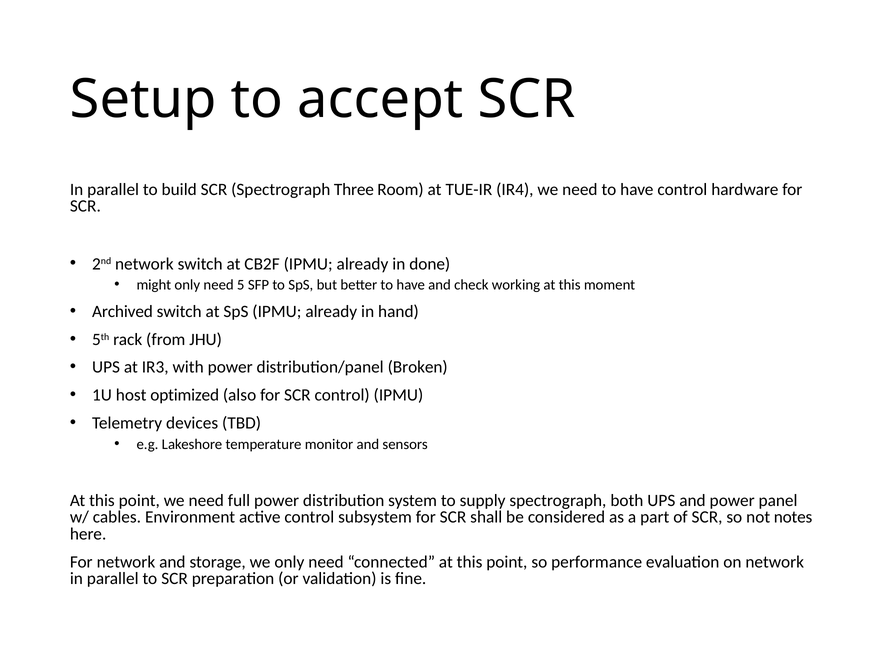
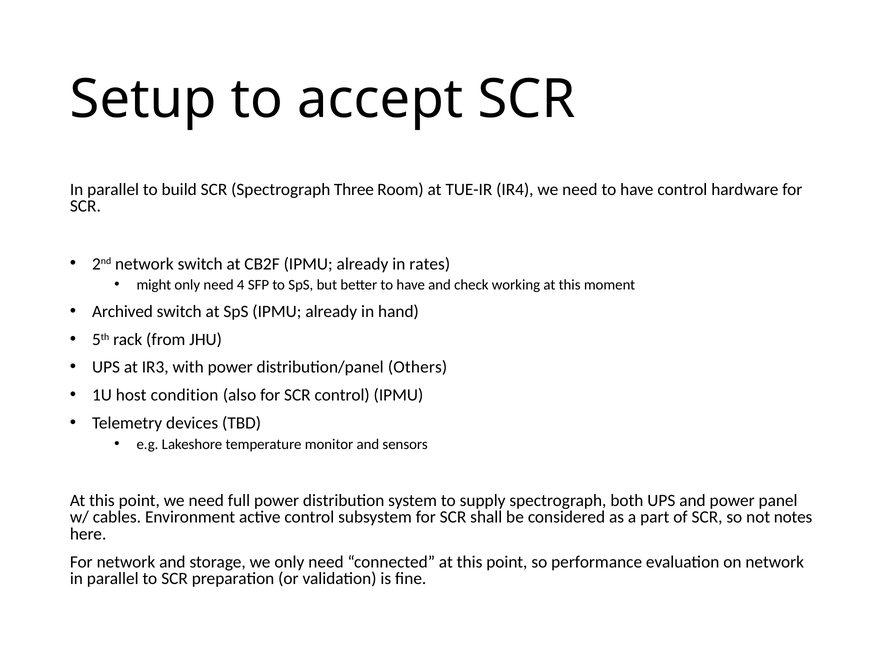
done: done -> rates (430, 264)
5: 5 -> 4 (241, 285)
Broken: Broken -> Others (418, 367)
optimized: optimized -> condition (185, 395)
